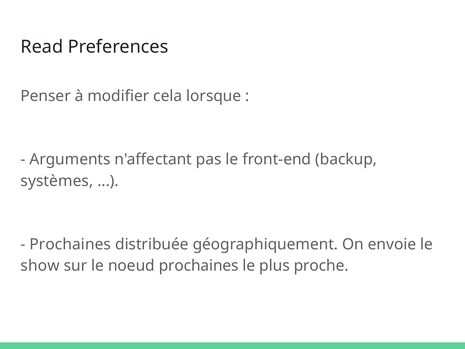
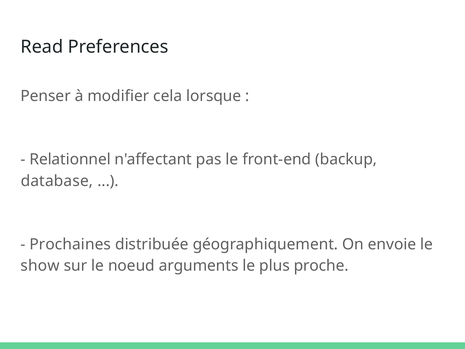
Arguments: Arguments -> Relationnel (70, 159)
systèmes: systèmes -> database (57, 181)
noeud prochaines: prochaines -> arguments (199, 266)
